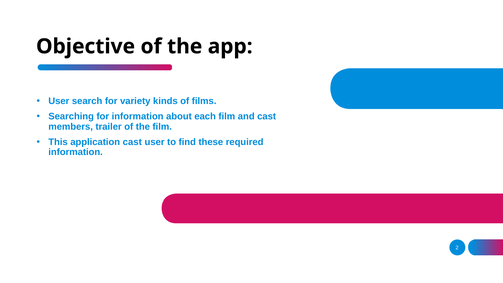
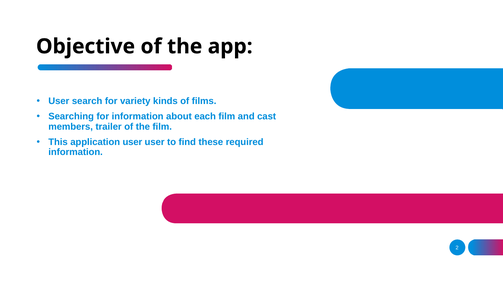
application cast: cast -> user (132, 142)
